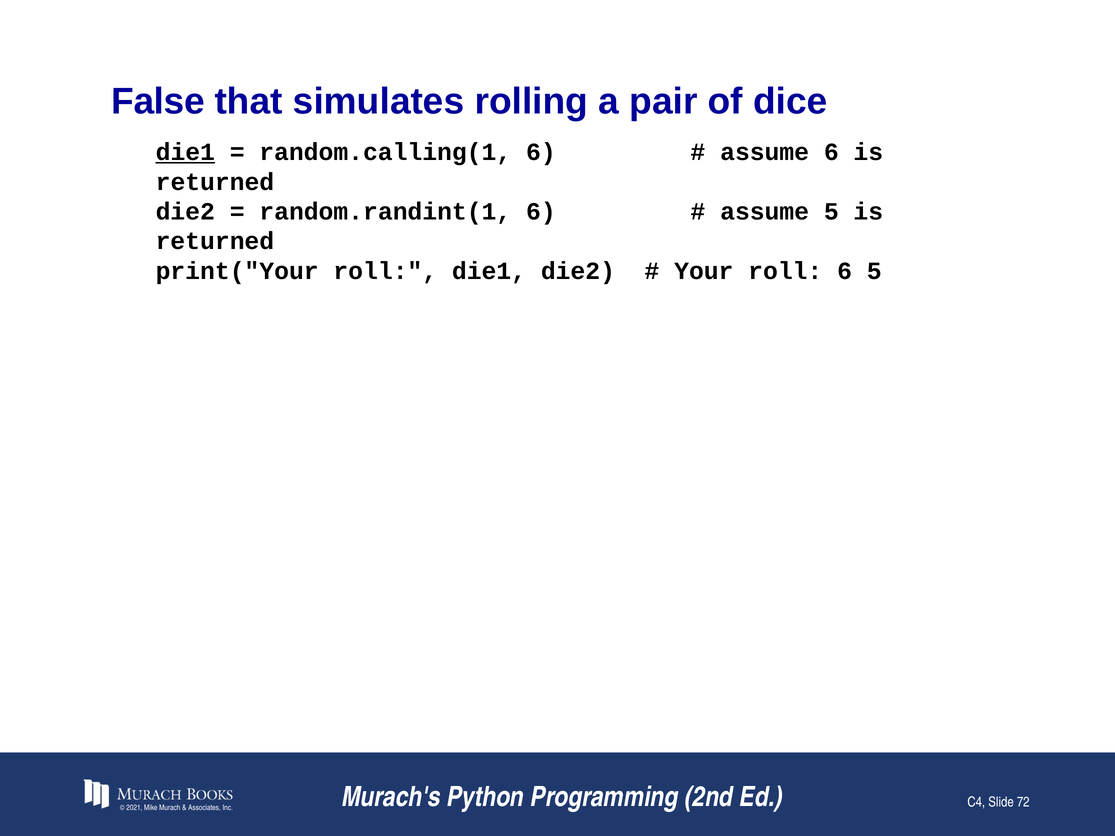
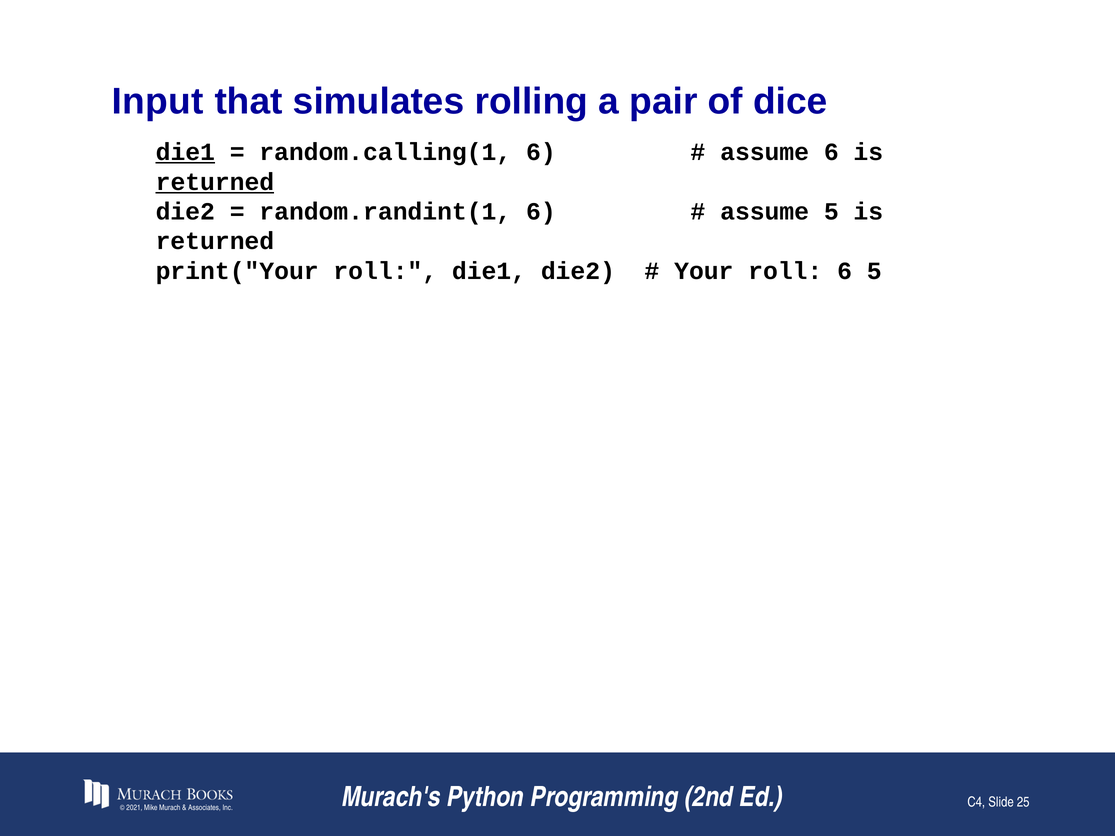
False: False -> Input (158, 101)
returned underline: none -> present (215, 182)
72: 72 -> 25 (1023, 802)
